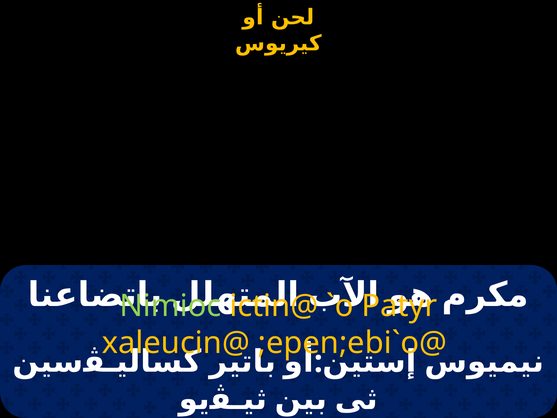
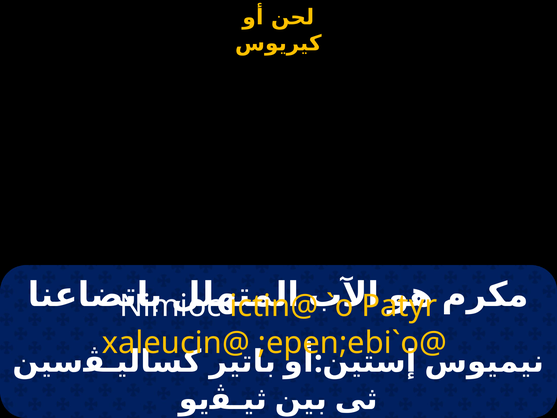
Nimioc colour: light green -> white (170, 306)
